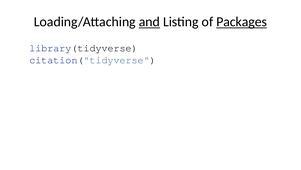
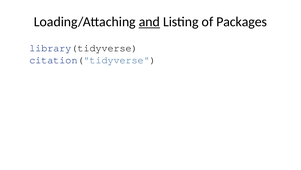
Packages underline: present -> none (242, 22)
